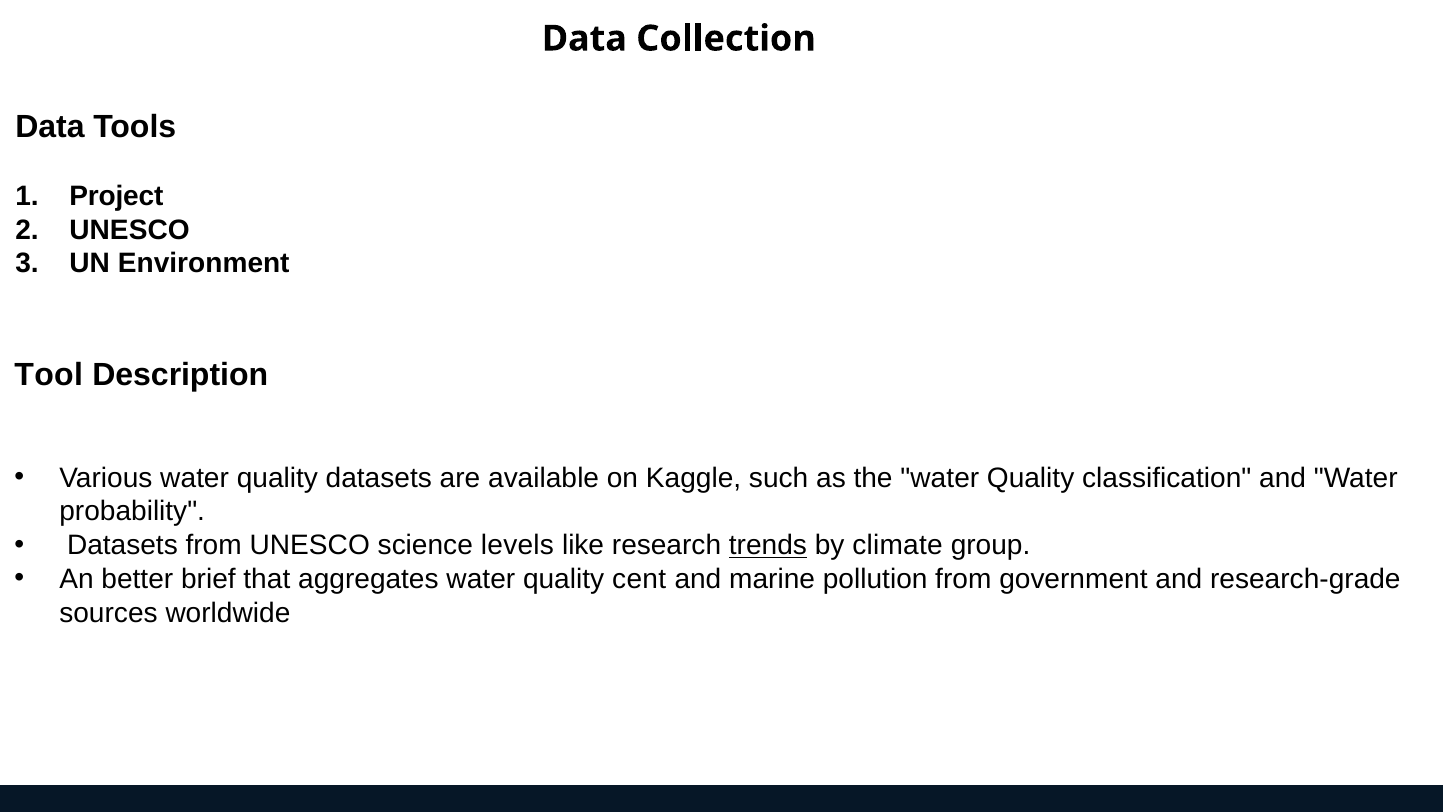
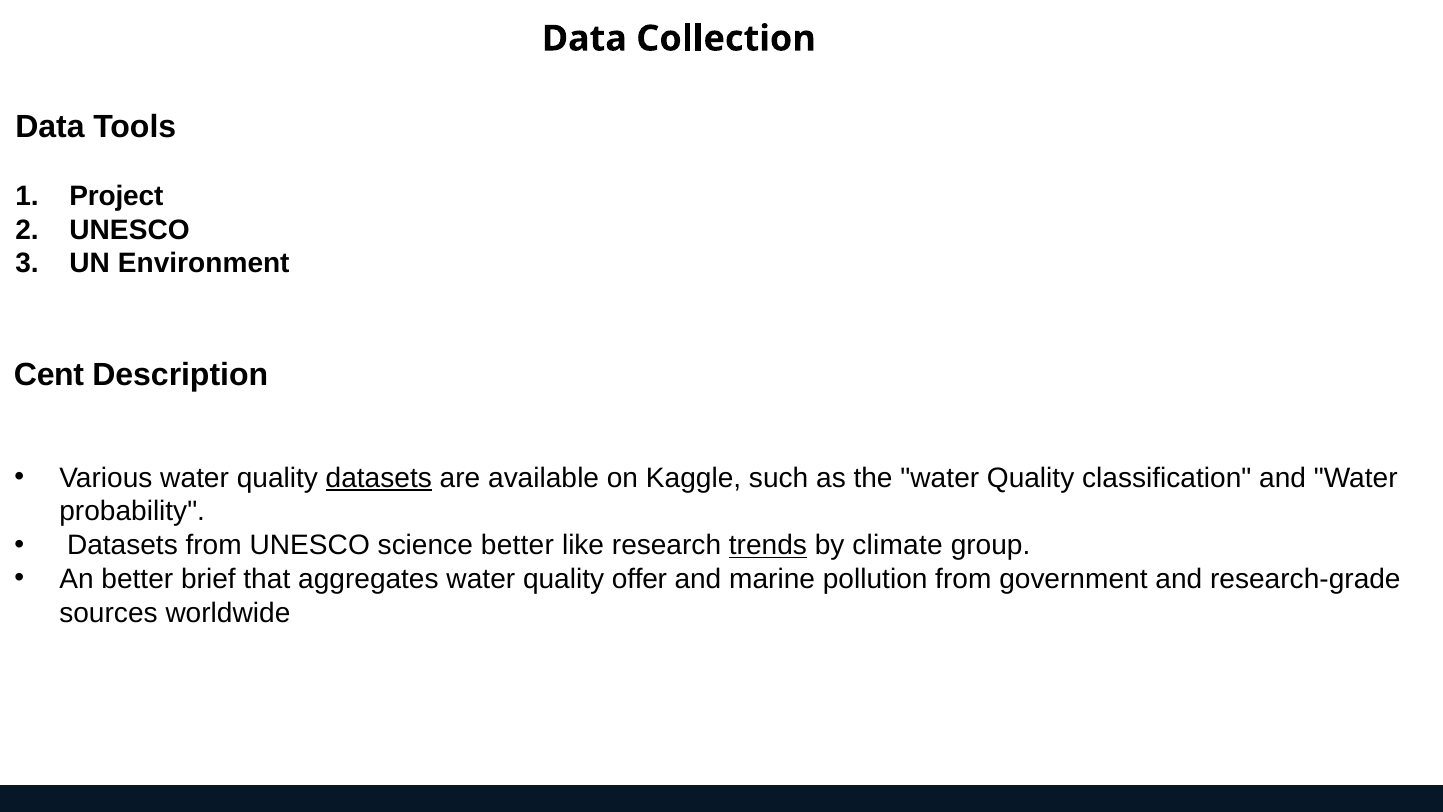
Tool: Tool -> Cent (49, 375)
datasets underline: none -> present (379, 478)
science levels: levels -> better (517, 545)
cent: cent -> offer (639, 579)
